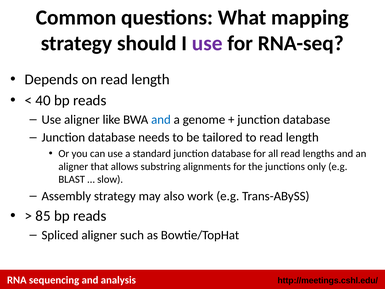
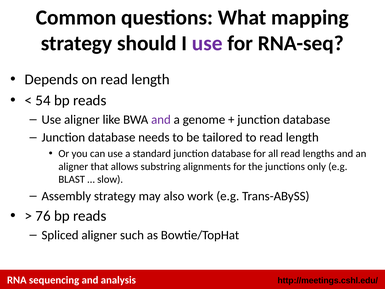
40: 40 -> 54 (43, 100)
and colour: blue -> purple (161, 119)
85: 85 -> 76 (43, 216)
